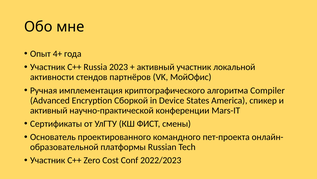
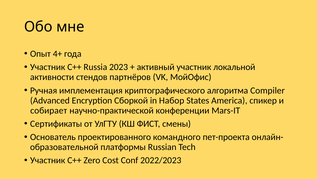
Device: Device -> Набор (172, 100)
активный: активный -> собирает (49, 110)
